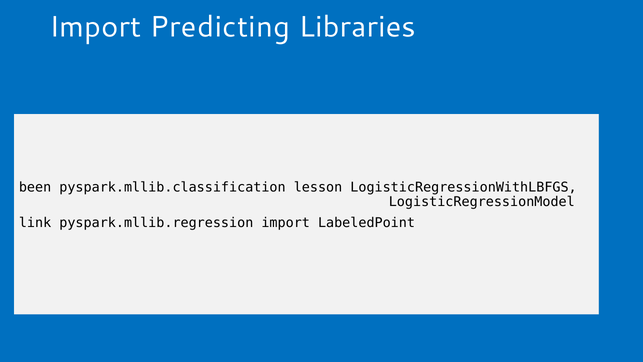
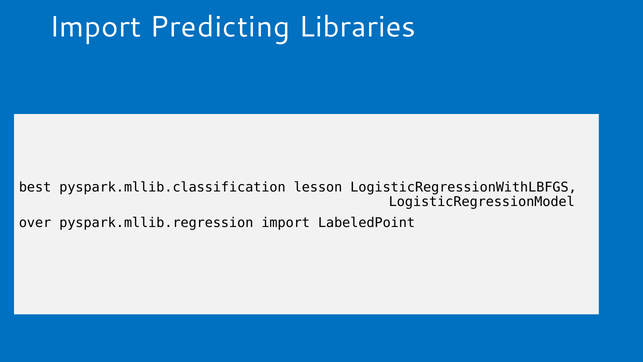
been: been -> best (35, 187)
link: link -> over (35, 223)
